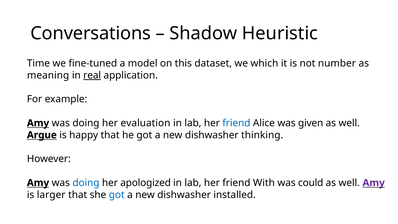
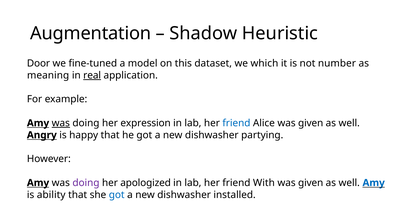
Conversations: Conversations -> Augmentation (91, 33)
Time: Time -> Door (38, 63)
was underline: none -> present (61, 123)
evaluation: evaluation -> expression (146, 123)
Argue: Argue -> Angry (42, 135)
thinking: thinking -> partying (262, 135)
doing colour: blue -> purple (86, 183)
could: could -> given (311, 183)
Amy colour: purple -> blue (374, 183)
larger: larger -> ability (51, 195)
